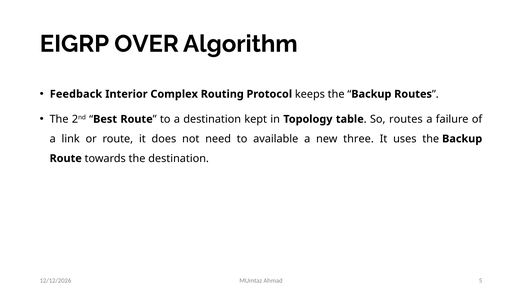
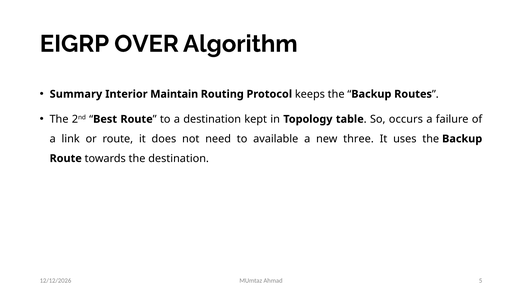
Feedback: Feedback -> Summary (76, 94)
Complex: Complex -> Maintain (174, 94)
So routes: routes -> occurs (406, 119)
